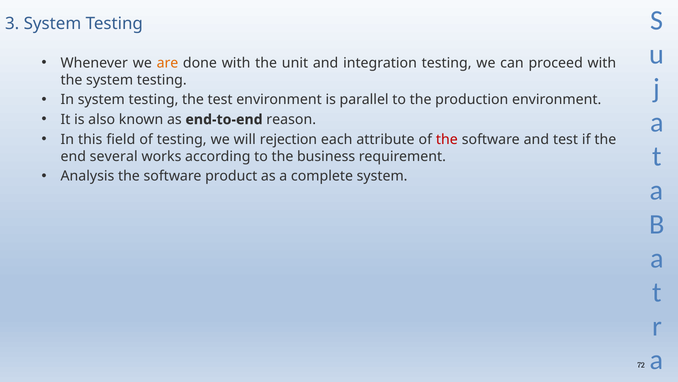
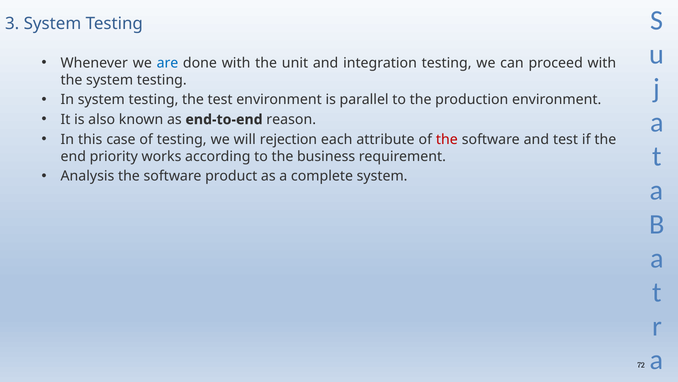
are colour: orange -> blue (167, 63)
field: field -> case (121, 139)
several: several -> priority (114, 156)
